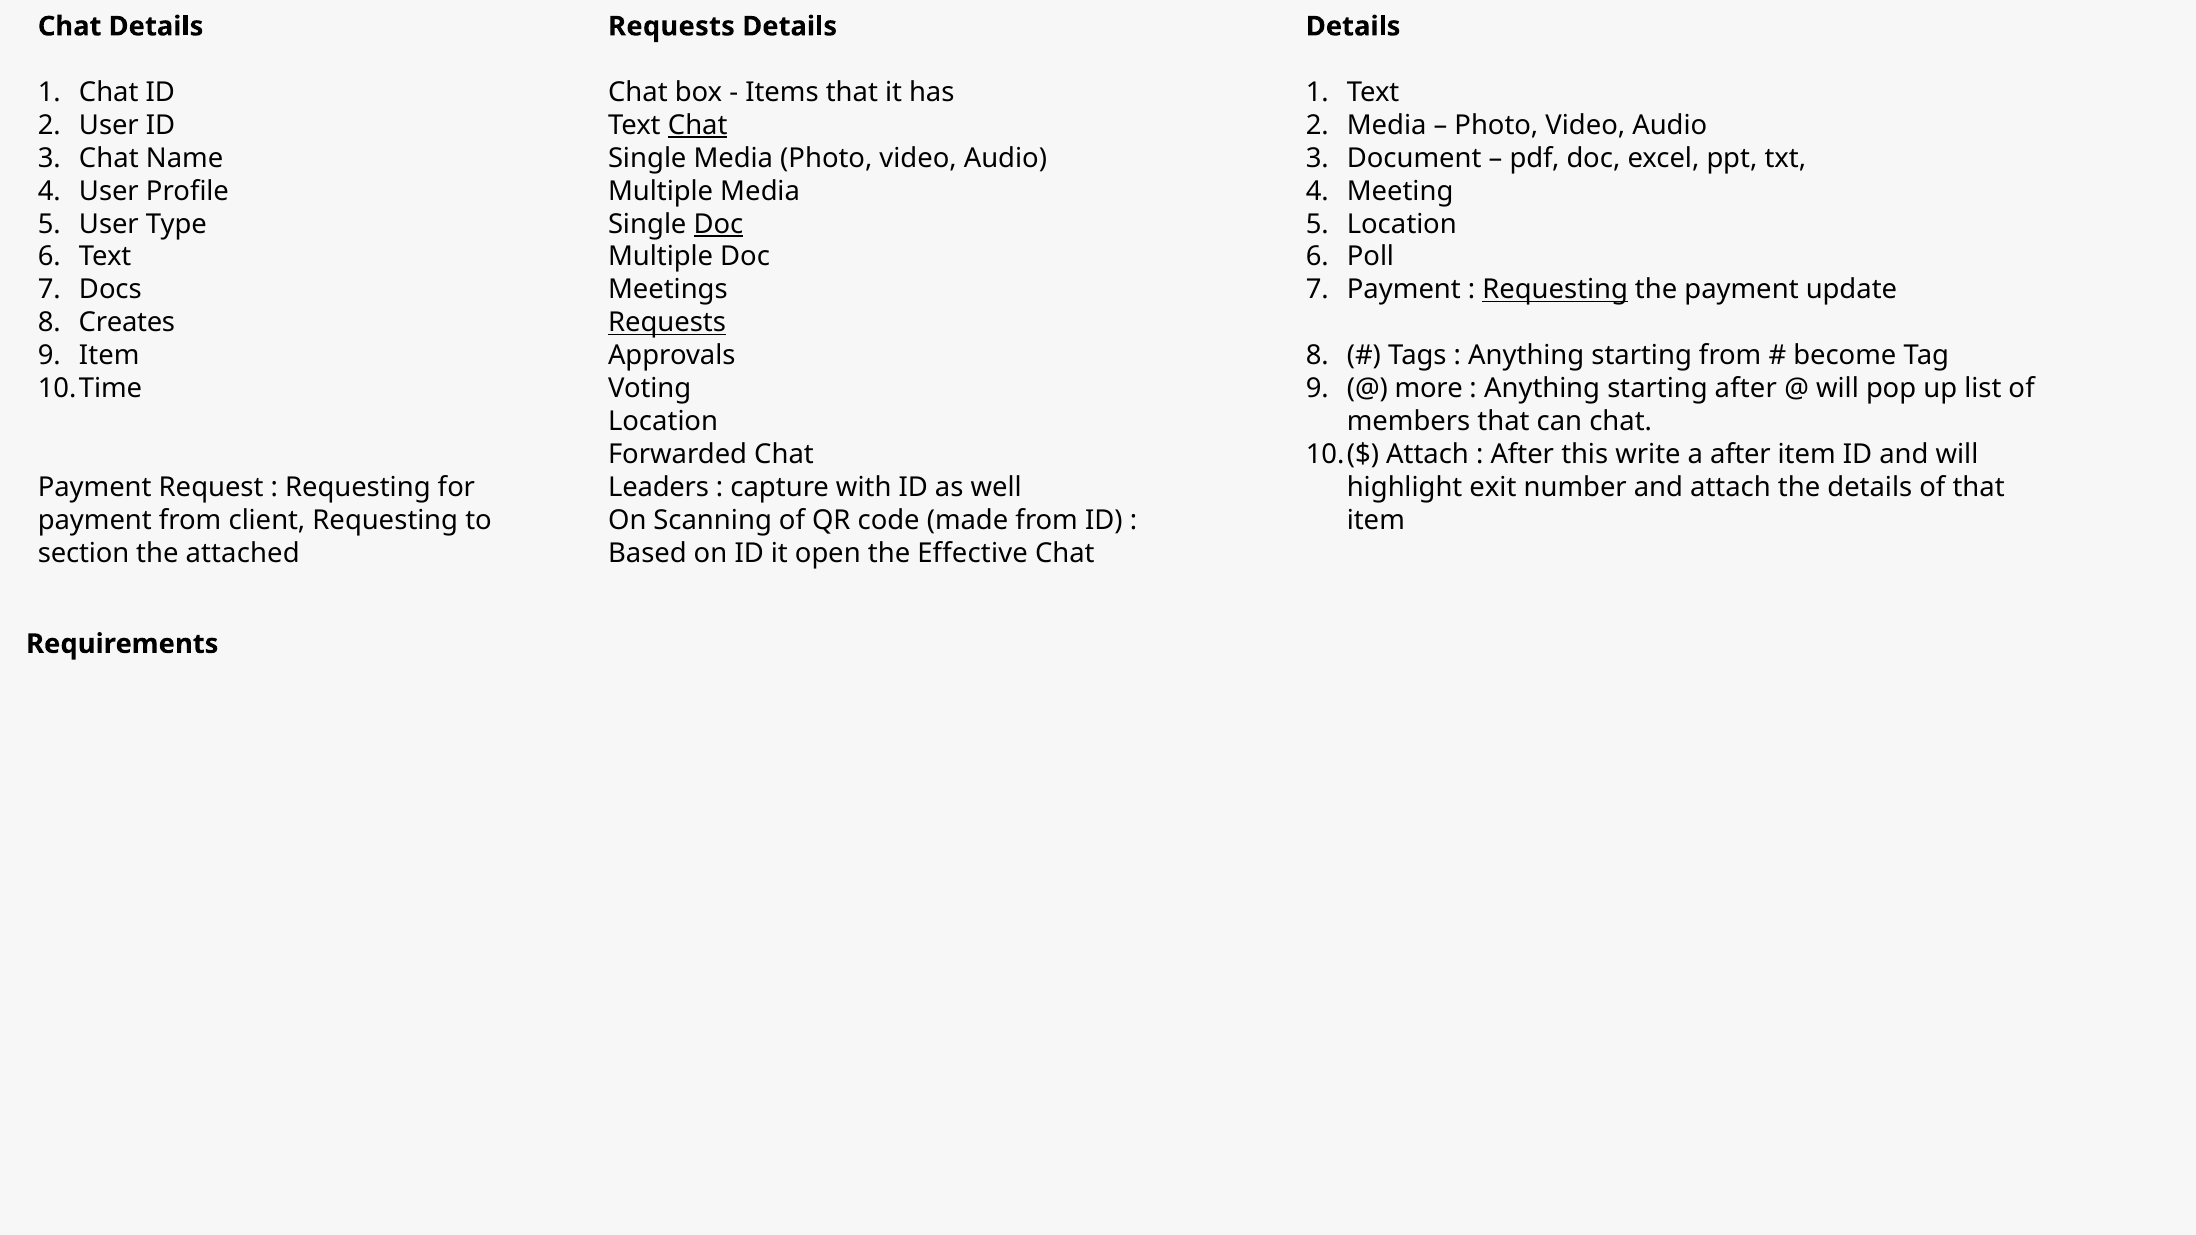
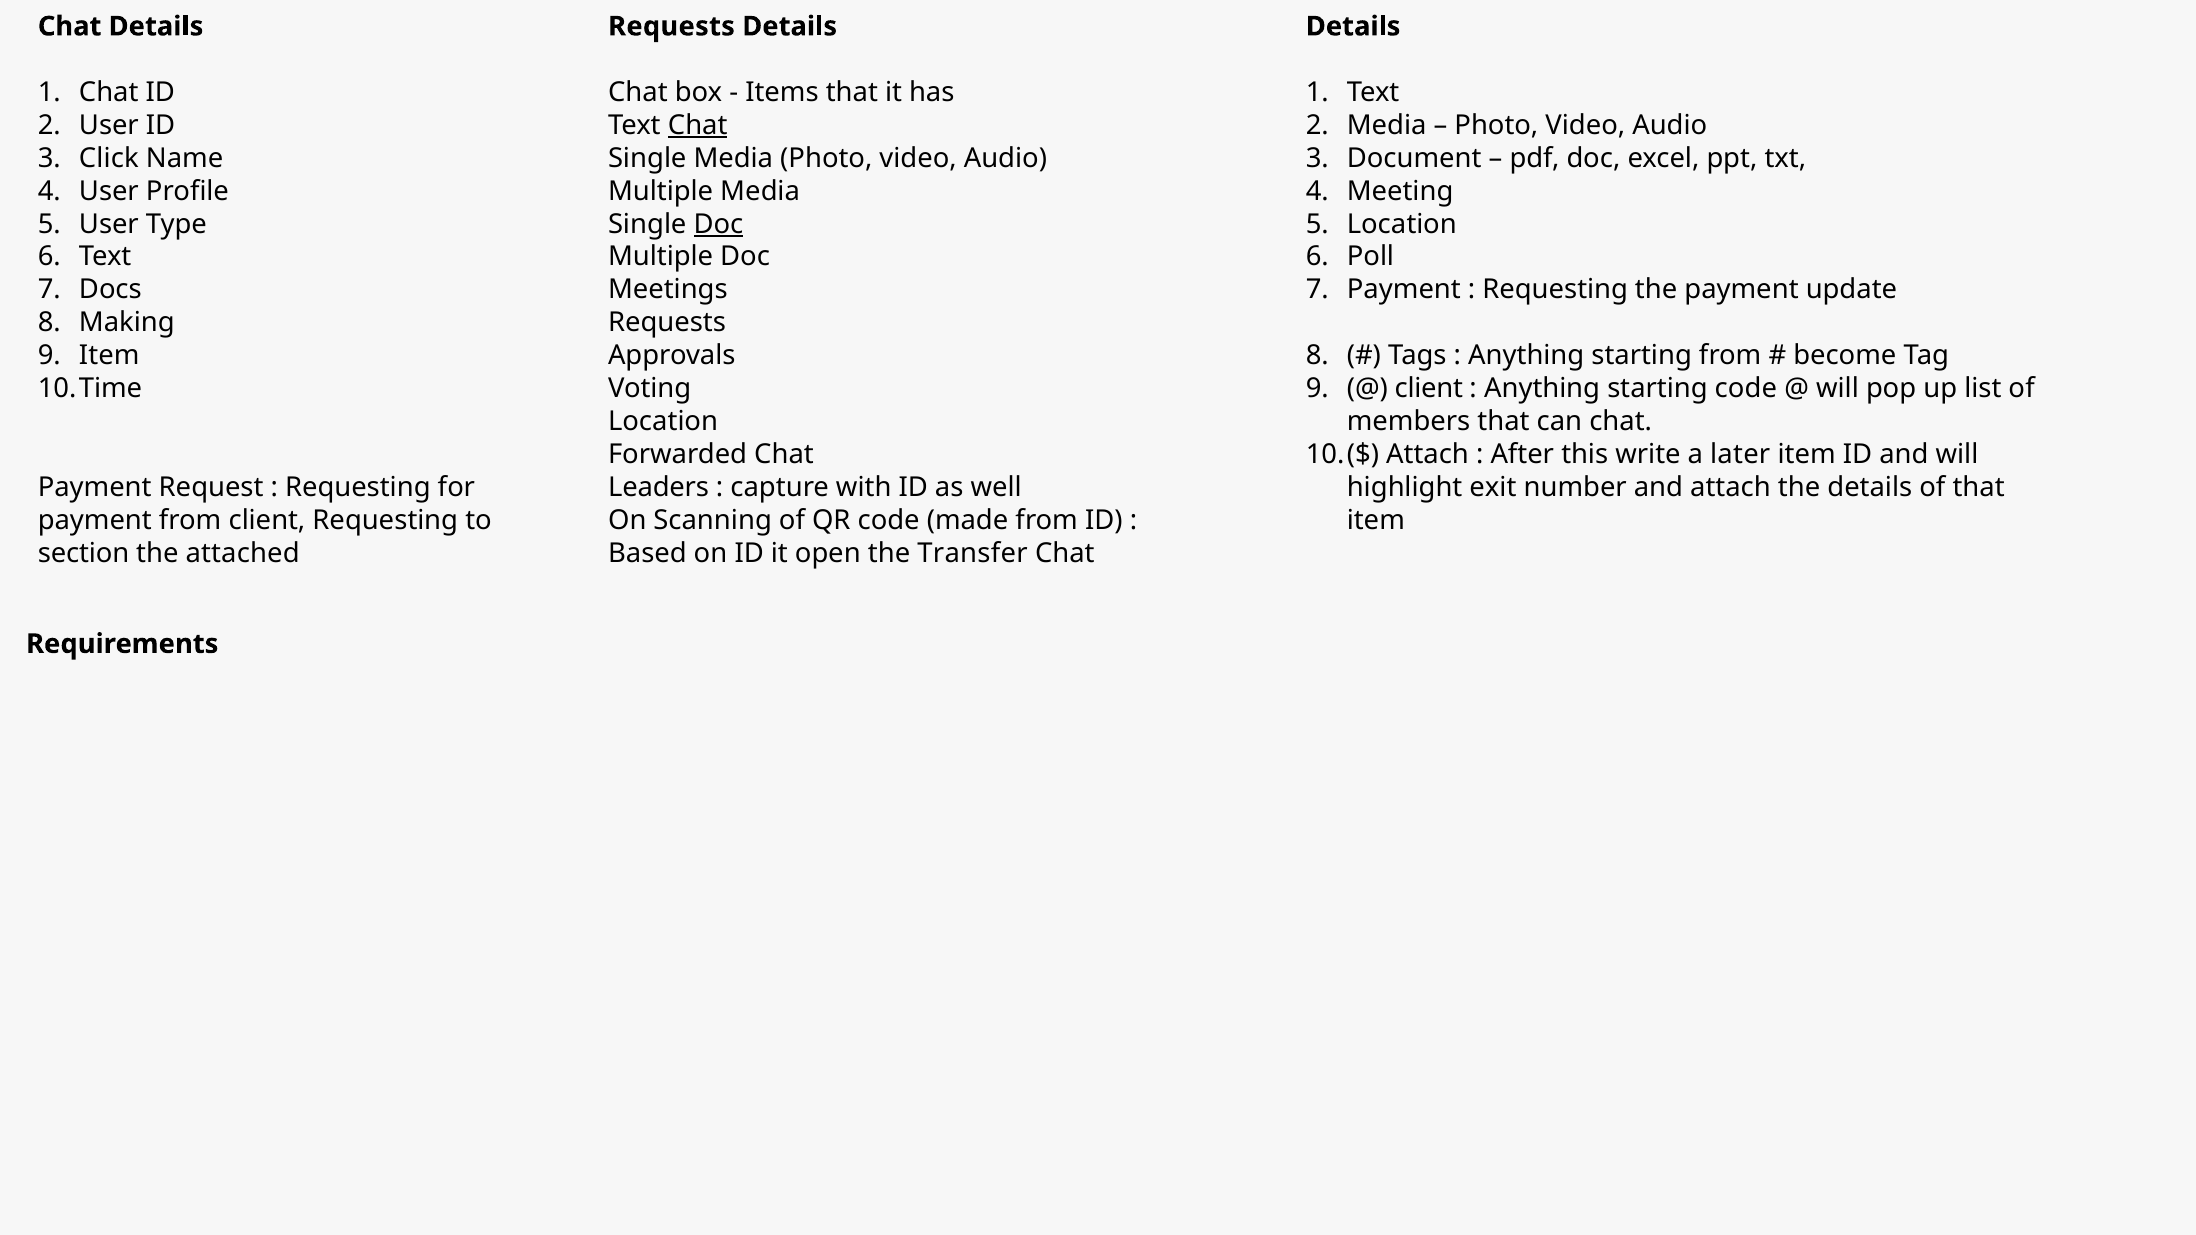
Chat: Chat -> Click (109, 158)
Requesting underline: present -> none (1555, 290)
Creates: Creates -> Making (127, 323)
Requests underline: present -> none (667, 323)
more: more -> client (1429, 389)
starting after: after -> code (1746, 389)
a after: after -> later (1740, 455)
Effective: Effective -> Transfer (973, 553)
